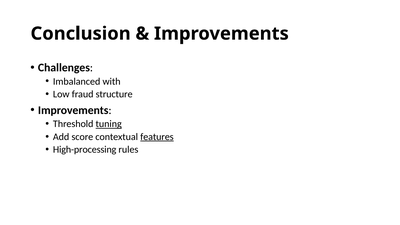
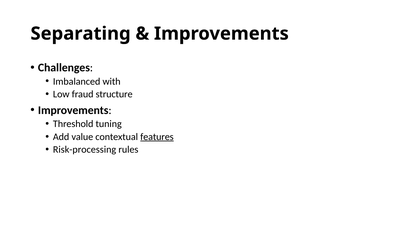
Conclusion: Conclusion -> Separating (81, 34)
tuning underline: present -> none (109, 124)
score: score -> value (82, 137)
High-processing: High-processing -> Risk-processing (85, 150)
